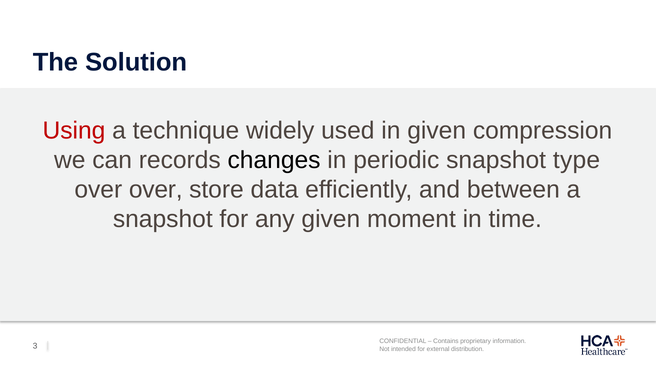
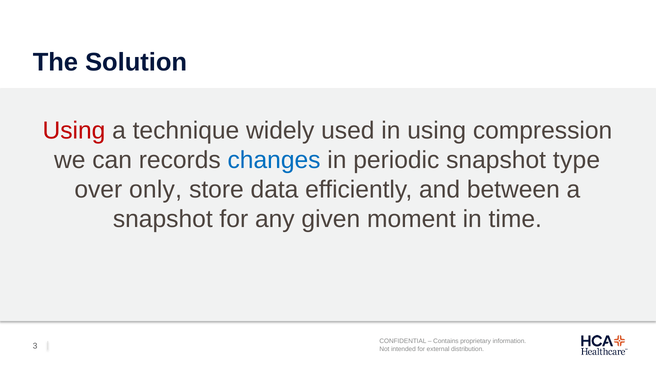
in given: given -> using (437, 131)
changes colour: black -> blue (274, 160)
over over: over -> only (156, 190)
